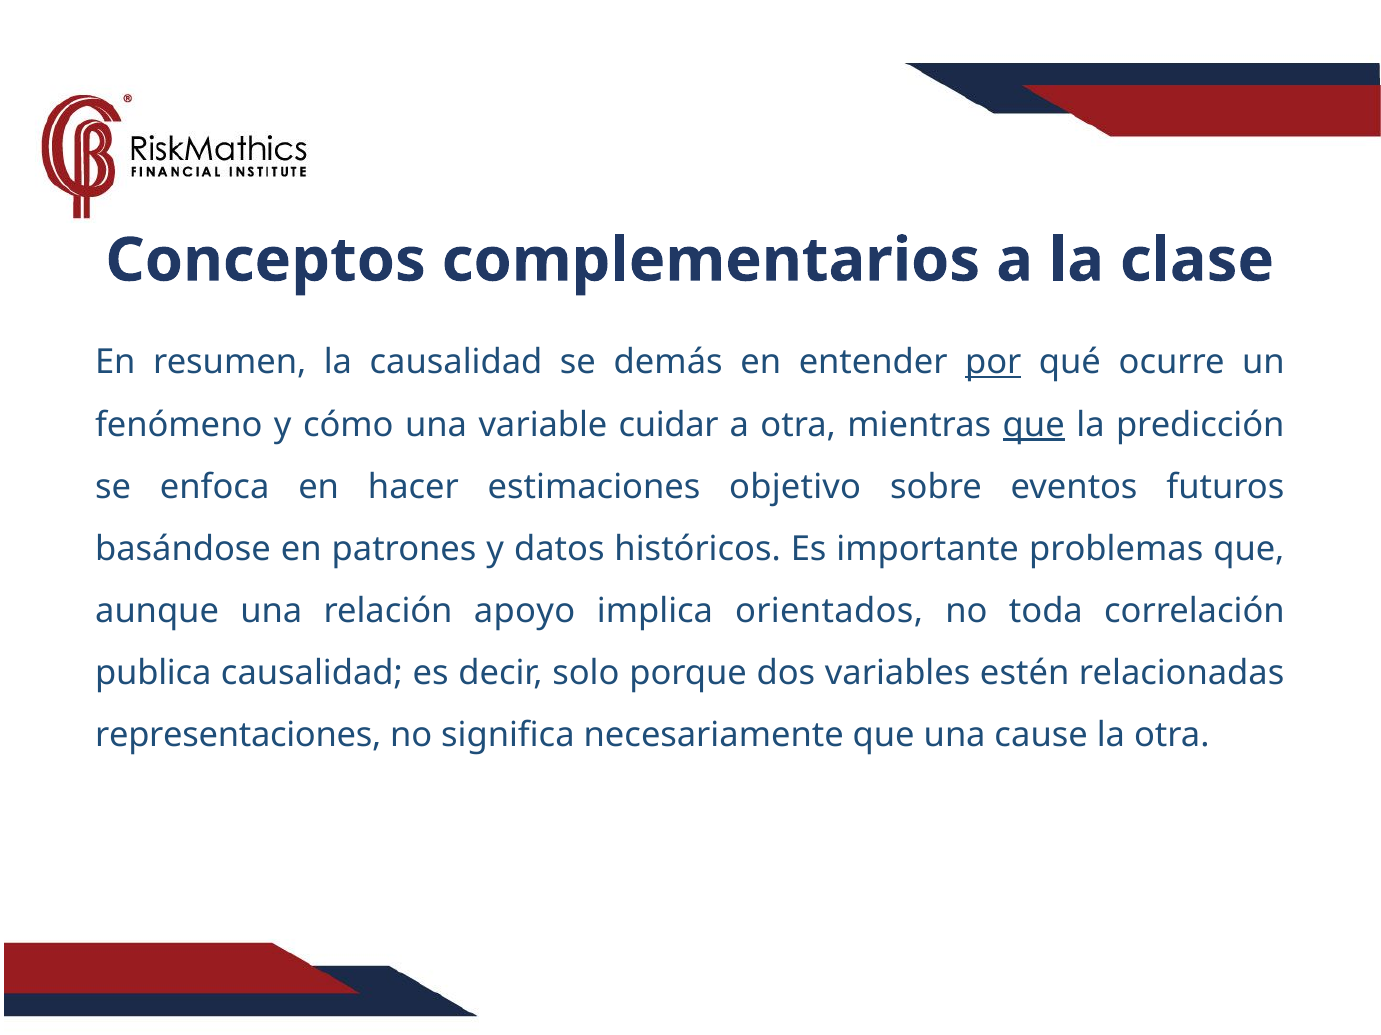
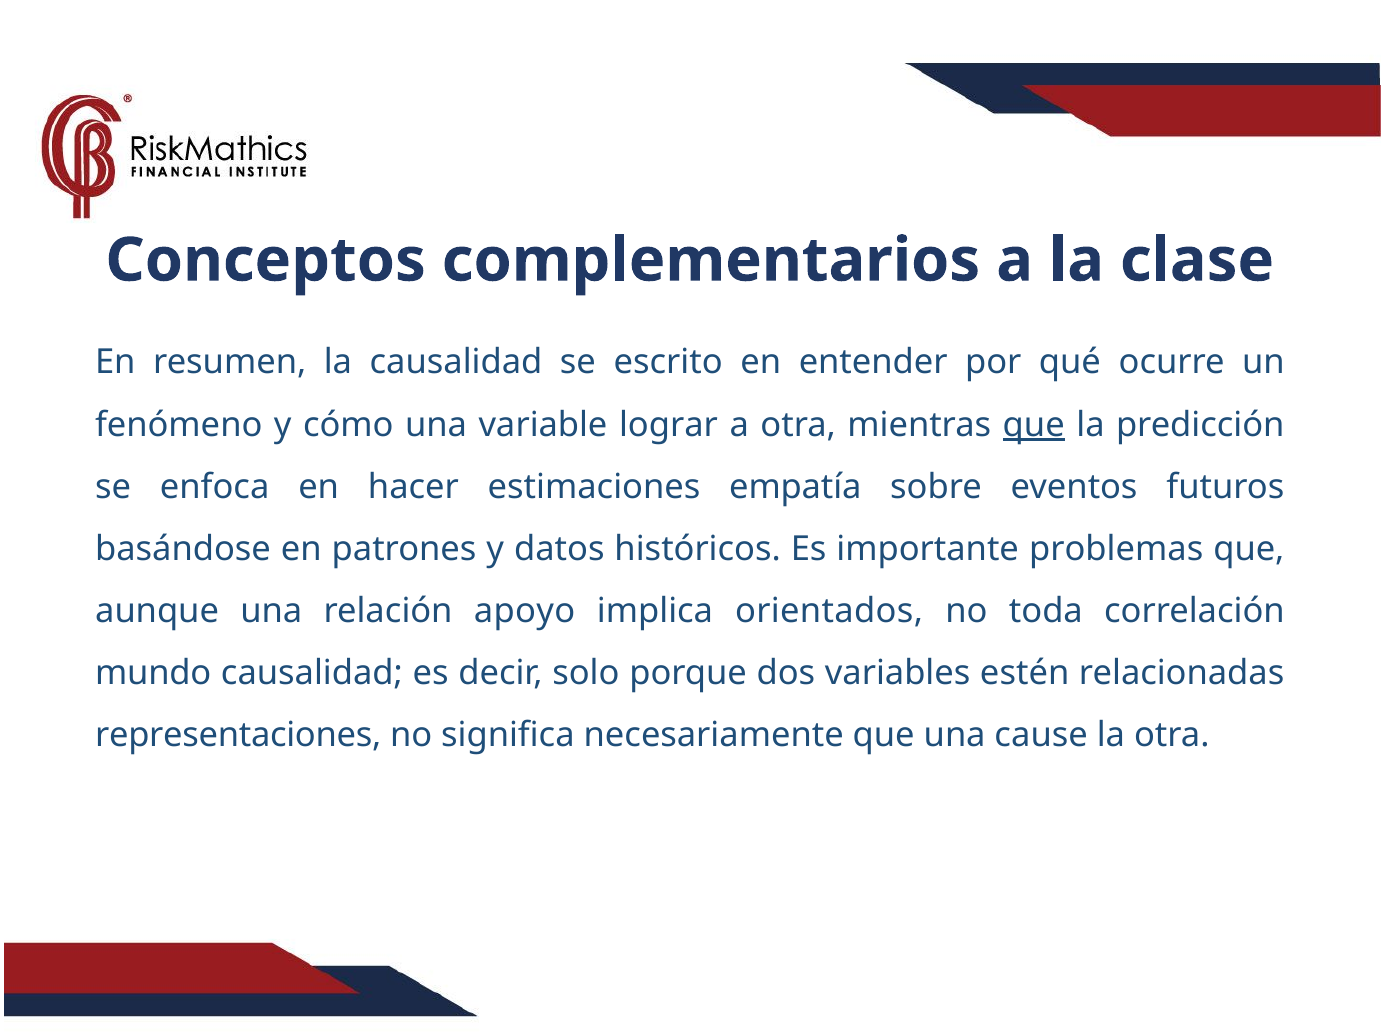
demás: demás -> escrito (668, 363)
por underline: present -> none (993, 363)
cuidar: cuidar -> lograr (668, 425)
objetivo: objetivo -> empatía (795, 487)
publica: publica -> mundo (153, 674)
